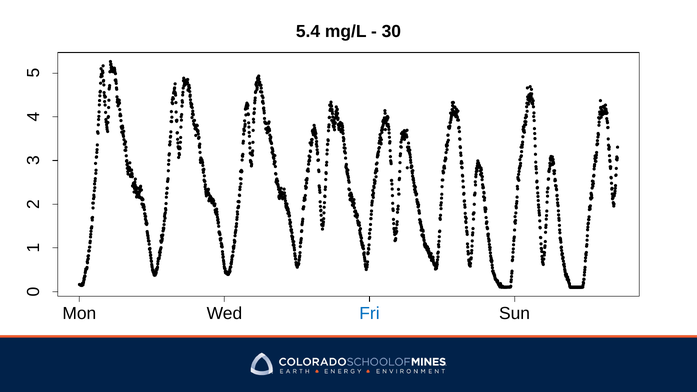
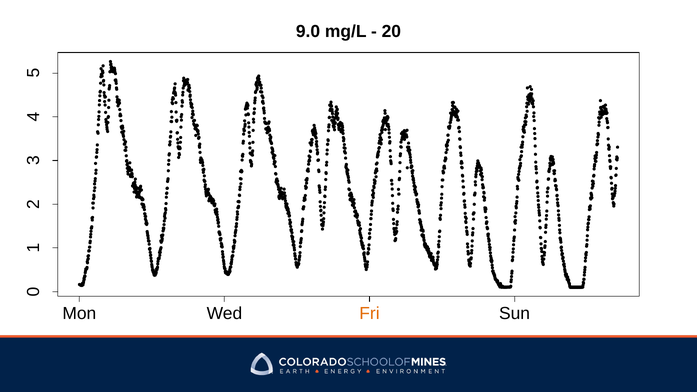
5.4: 5.4 -> 9.0 (308, 31)
30: 30 -> 20 (391, 31)
Fri colour: blue -> orange (369, 314)
